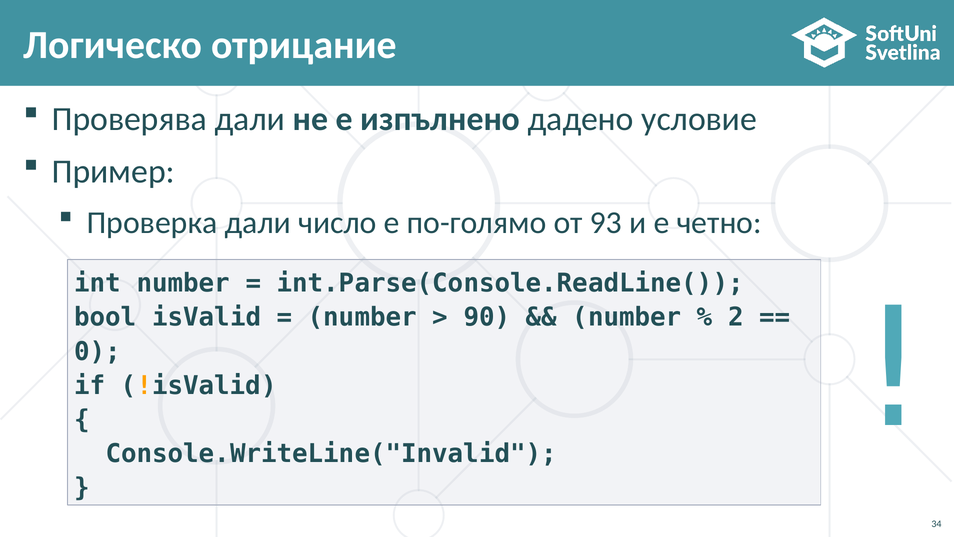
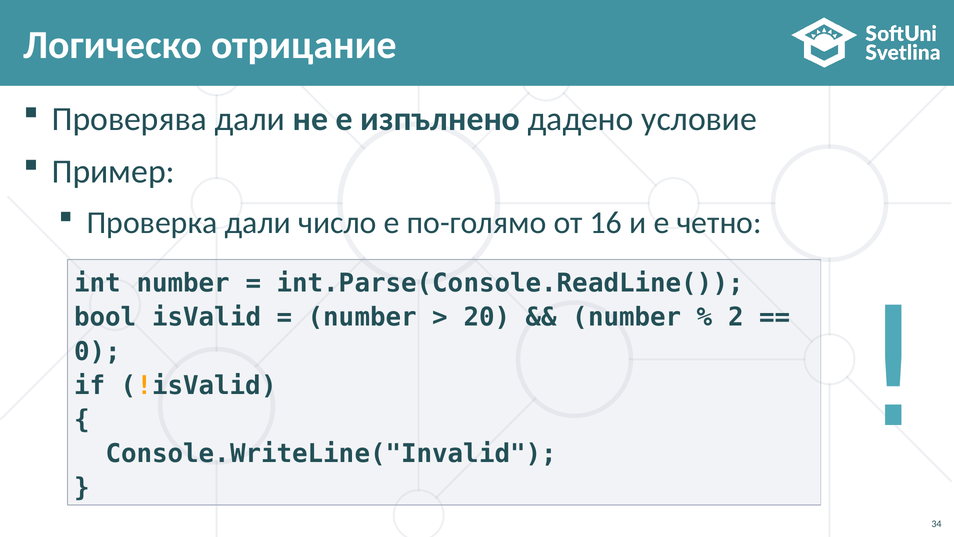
93: 93 -> 16 (606, 223)
90: 90 -> 20 (487, 317)
